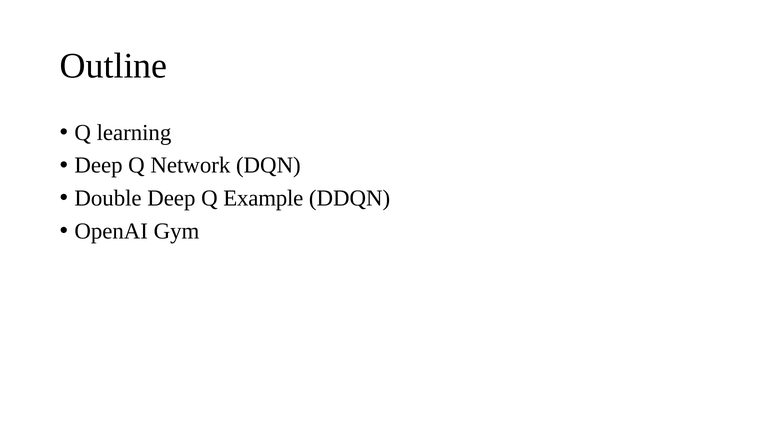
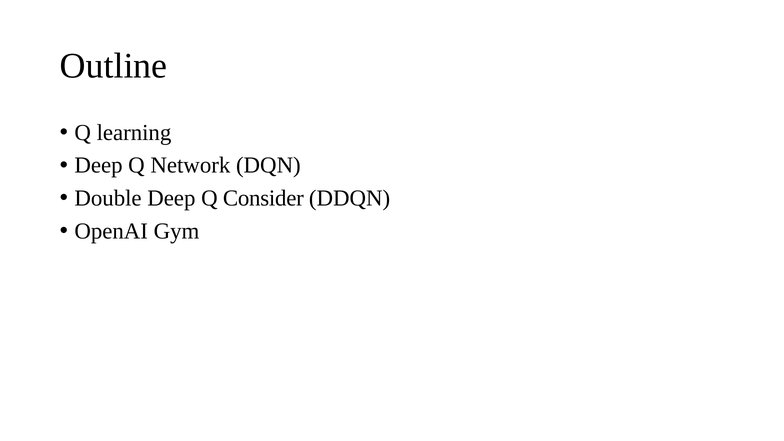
Example: Example -> Consider (263, 198)
